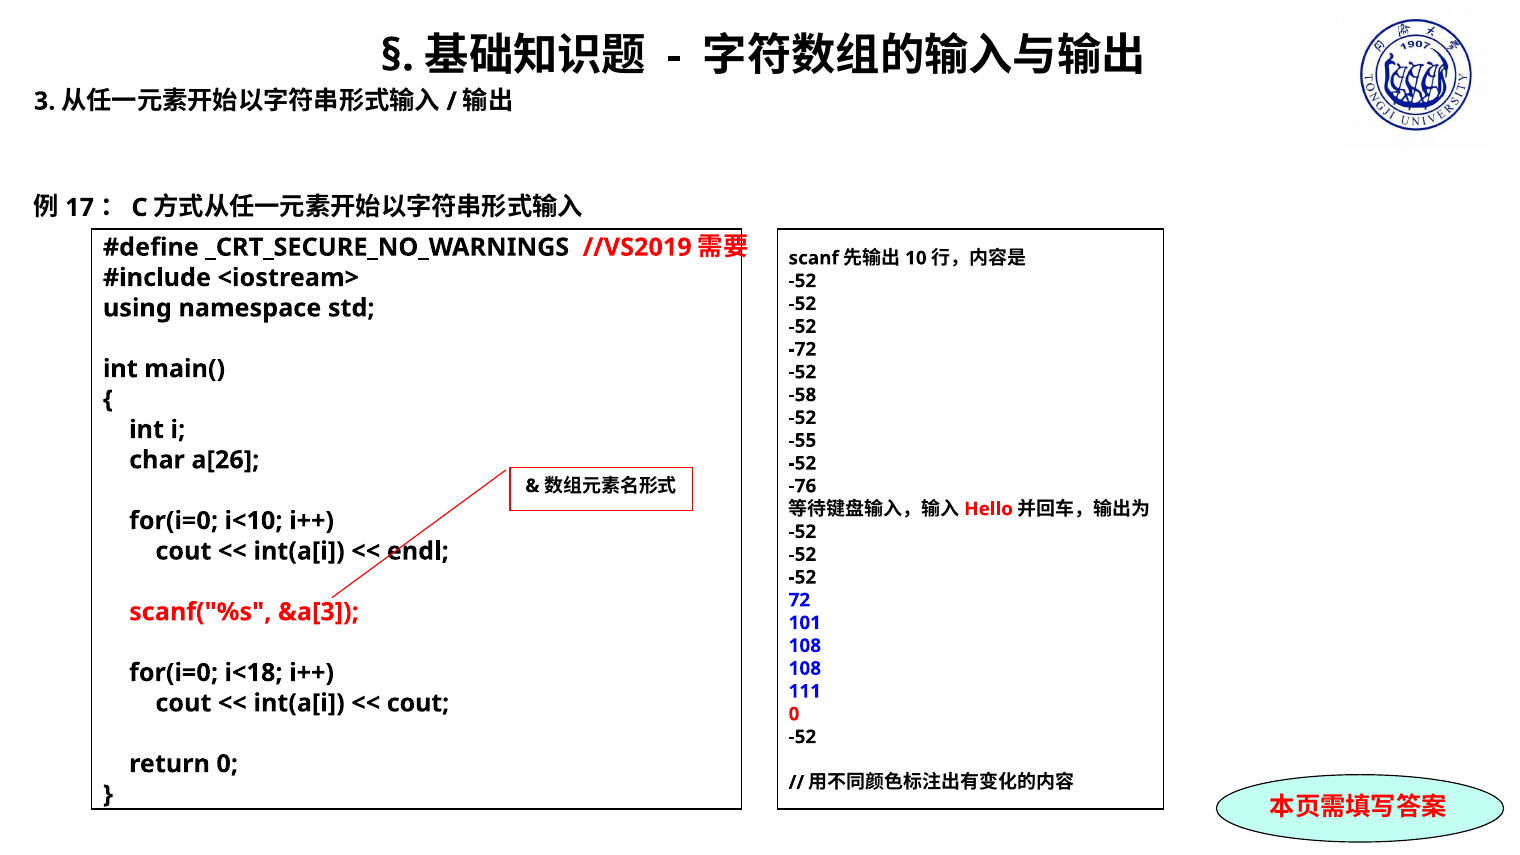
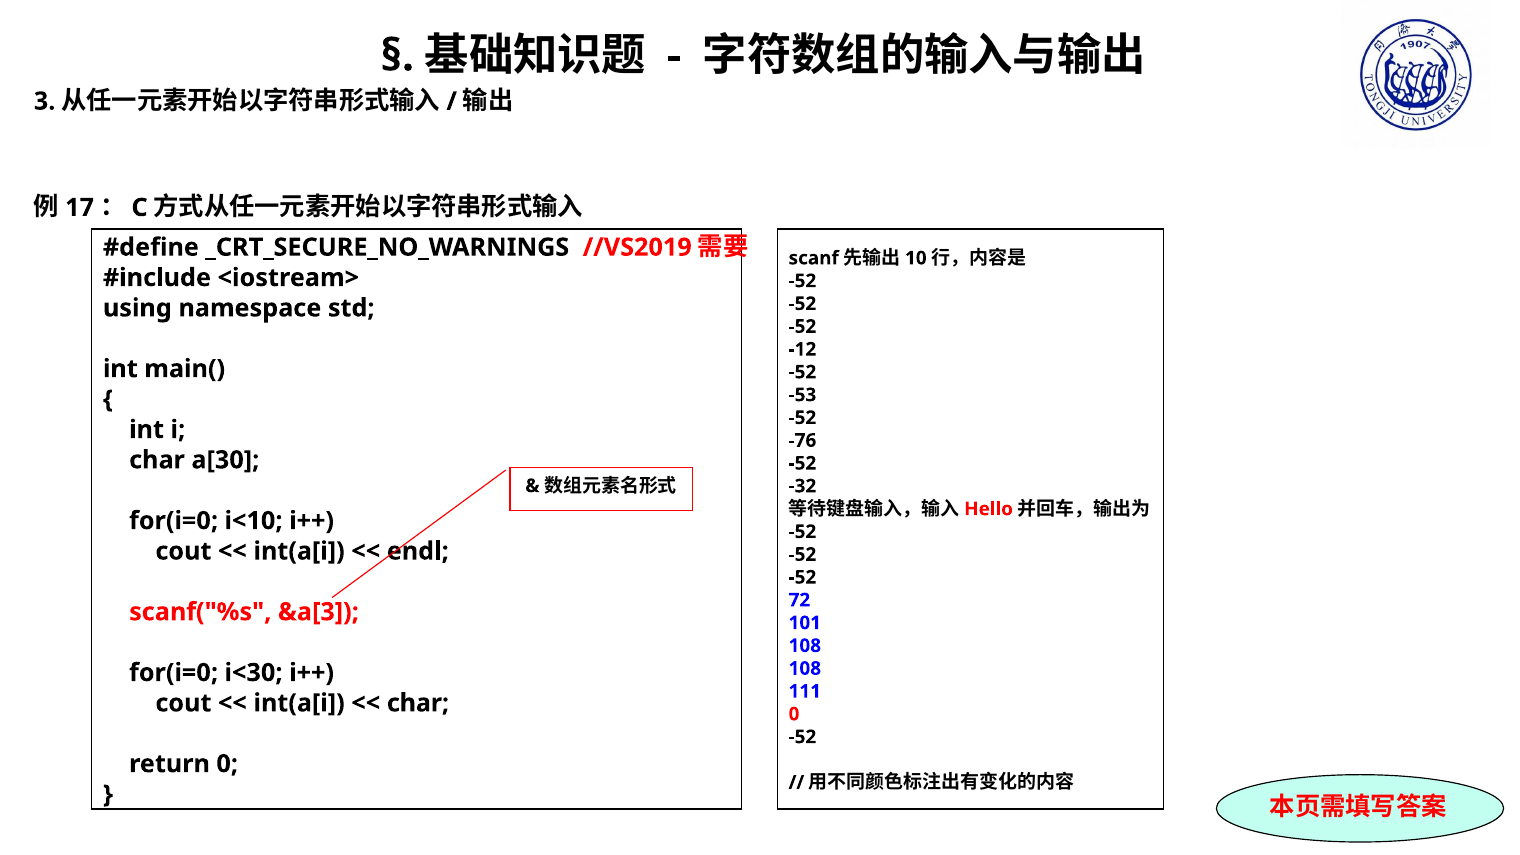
-72: -72 -> -12 (802, 349)
-58: -58 -> -53 (802, 395)
-55: -55 -> -76 (802, 441)
a[26: a[26 -> a[30 (225, 460)
-76: -76 -> -32 (802, 486)
i<18: i<18 -> i<30 (254, 673)
cout: cout -> char (418, 703)
